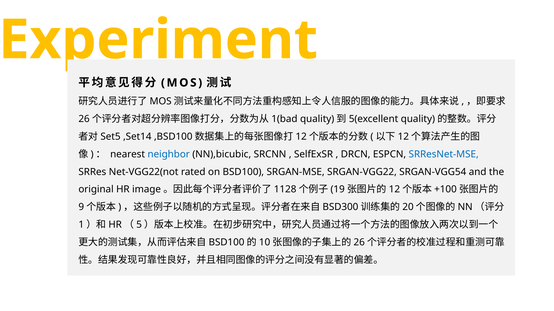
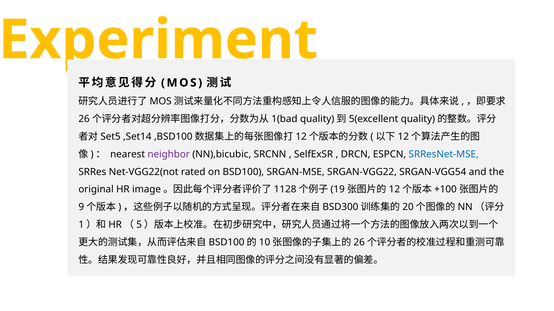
neighbor colour: blue -> purple (169, 154)
